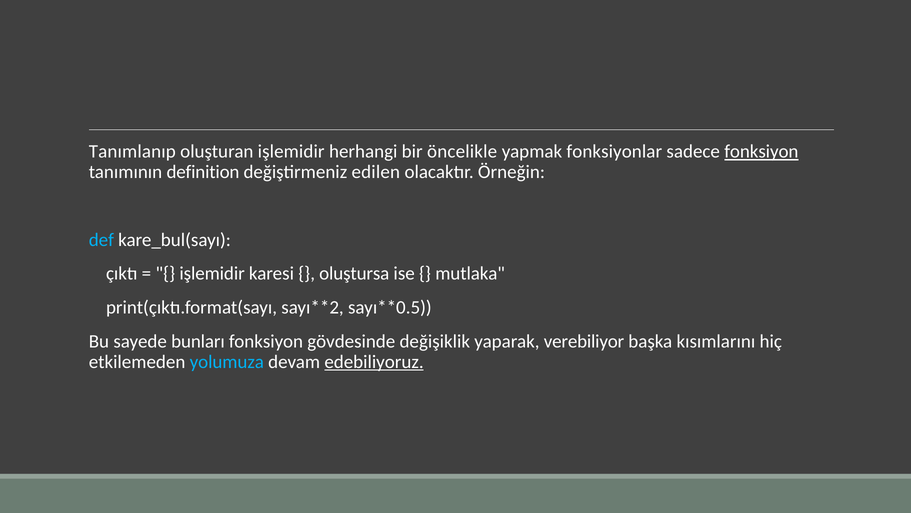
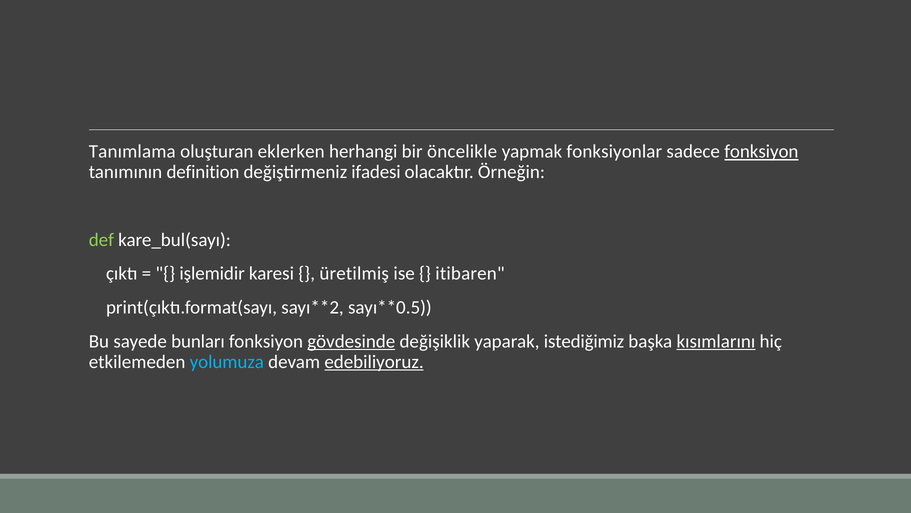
Tanımlanıp: Tanımlanıp -> Tanımlama (132, 151)
oluşturan işlemidir: işlemidir -> eklerken (291, 151)
edilen: edilen -> ifadesi (376, 172)
def colour: light blue -> light green (101, 240)
oluştursa: oluştursa -> üretilmiş (354, 273)
mutlaka: mutlaka -> itibaren (470, 273)
gövdesinde underline: none -> present (351, 341)
verebiliyor: verebiliyor -> istediğimiz (584, 341)
kısımlarını underline: none -> present (716, 341)
